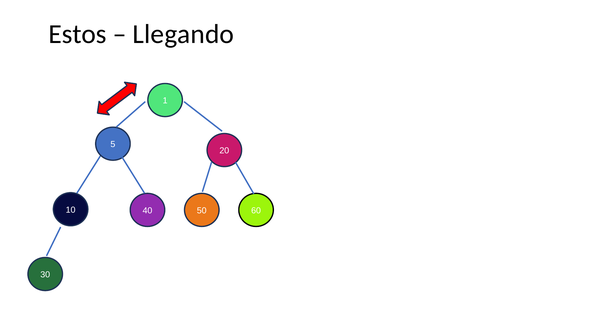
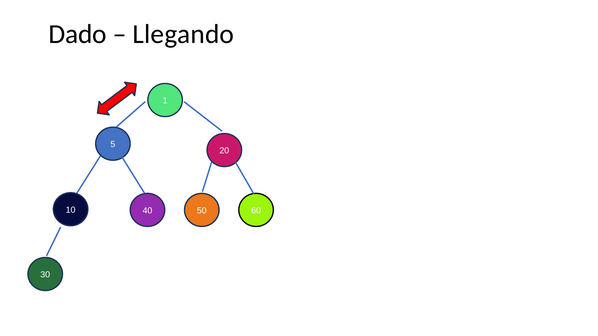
Estos: Estos -> Dado (78, 34)
